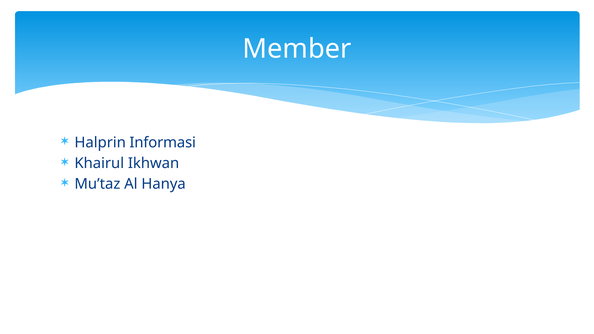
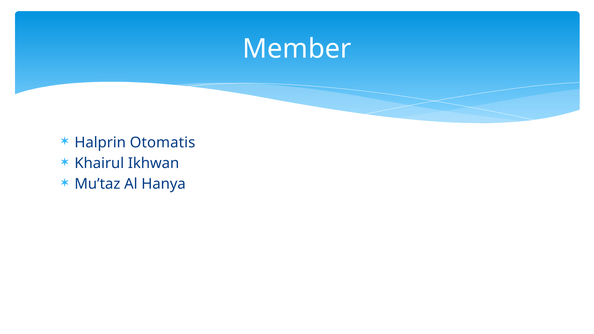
Informasi: Informasi -> Otomatis (163, 143)
